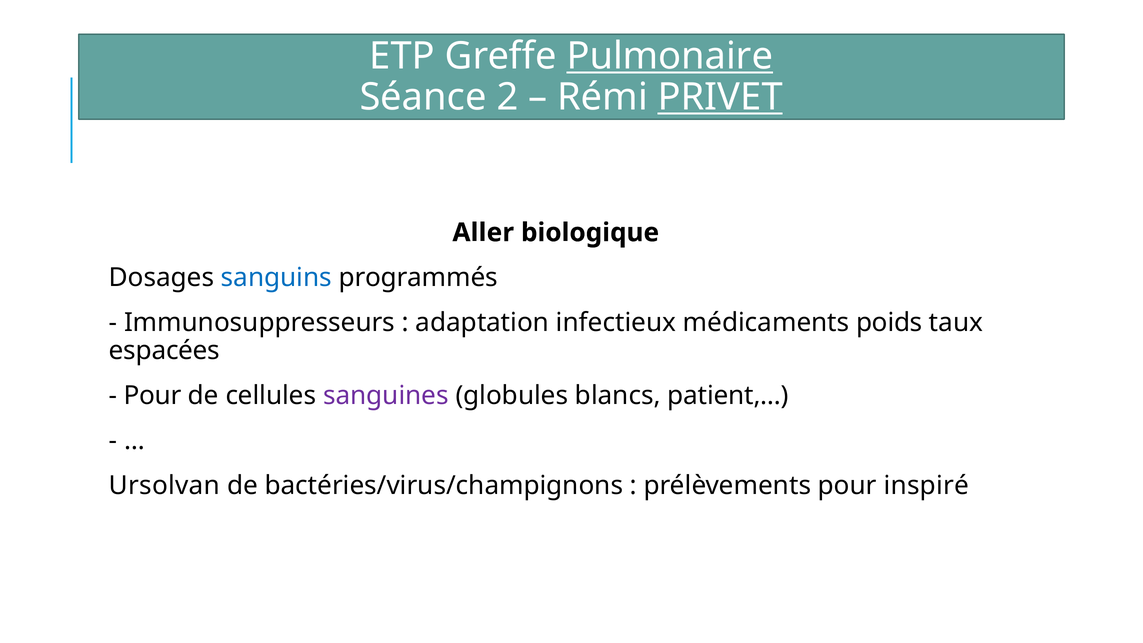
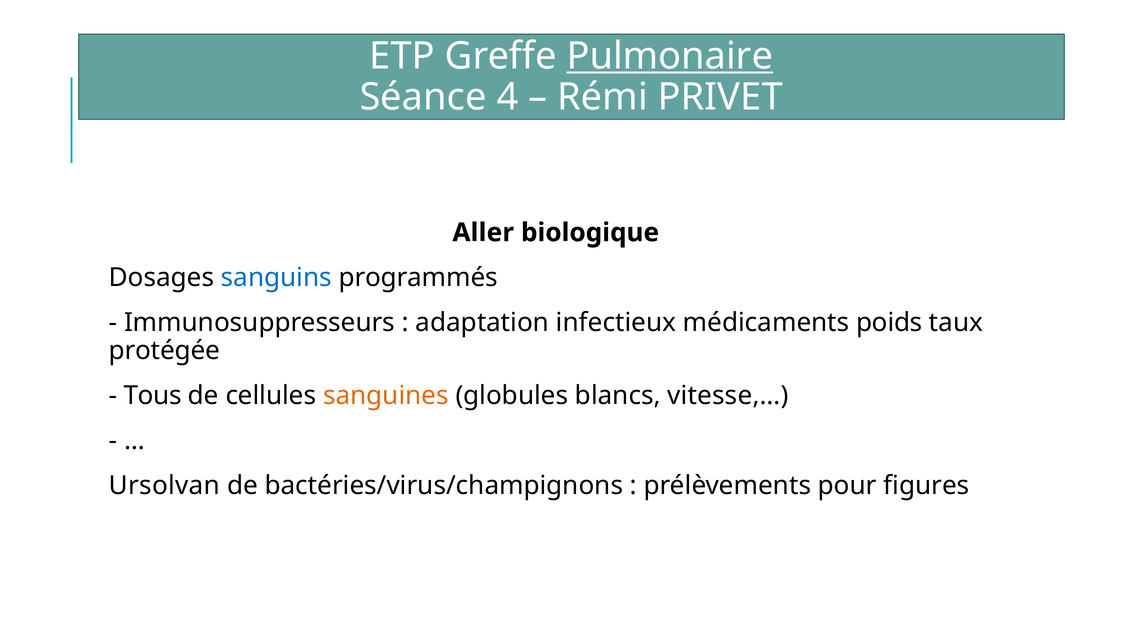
2: 2 -> 4 (507, 97)
PRIVET underline: present -> none (720, 97)
espacées: espacées -> protégée (164, 351)
Pour: Pour -> Tous (153, 396)
sanguines colour: purple -> orange (386, 396)
patient,…: patient,… -> vitesse,… (728, 396)
inspiré: inspiré -> figures (926, 485)
